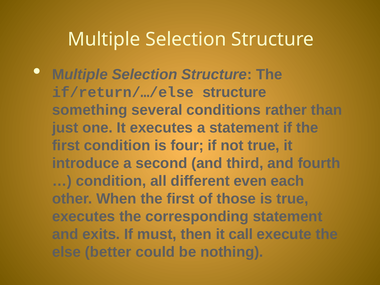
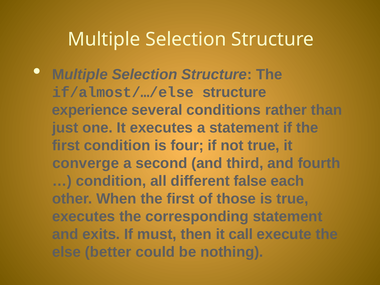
if/return/…/else: if/return/…/else -> if/almost/…/else (123, 92)
something: something -> experience (90, 110)
introduce: introduce -> converge (86, 163)
even: even -> false (250, 181)
